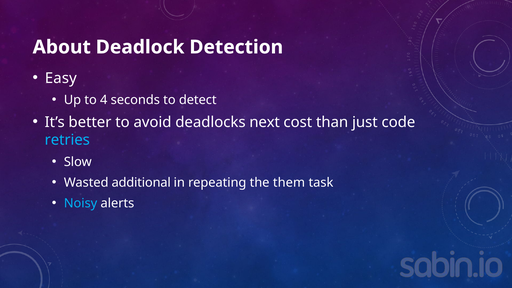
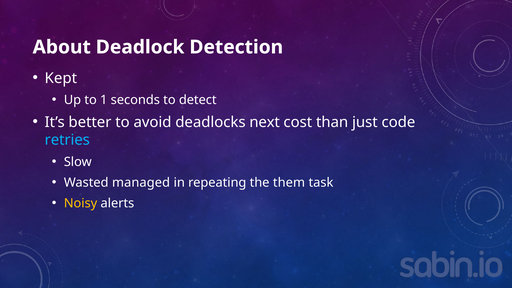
Easy: Easy -> Kept (61, 78)
4: 4 -> 1 (104, 100)
additional: additional -> managed (141, 183)
Noisy colour: light blue -> yellow (81, 203)
